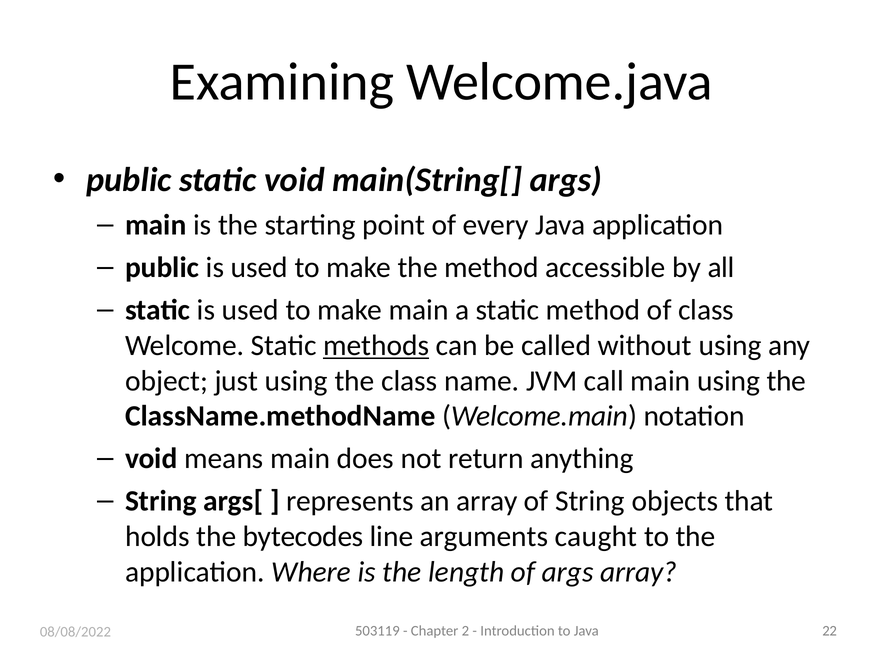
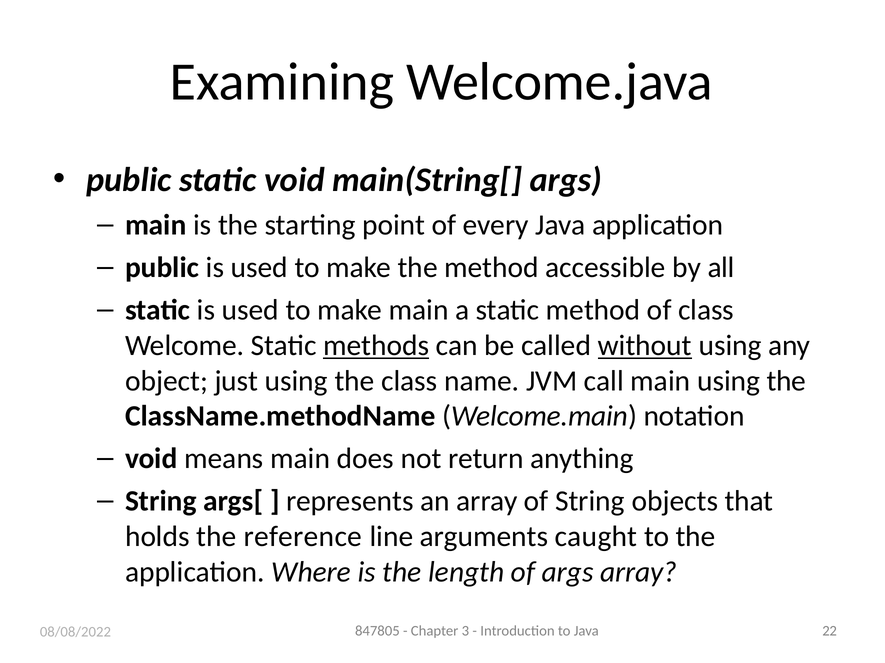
without underline: none -> present (645, 346)
bytecodes: bytecodes -> reference (303, 537)
503119: 503119 -> 847805 (377, 632)
2: 2 -> 3 (465, 632)
